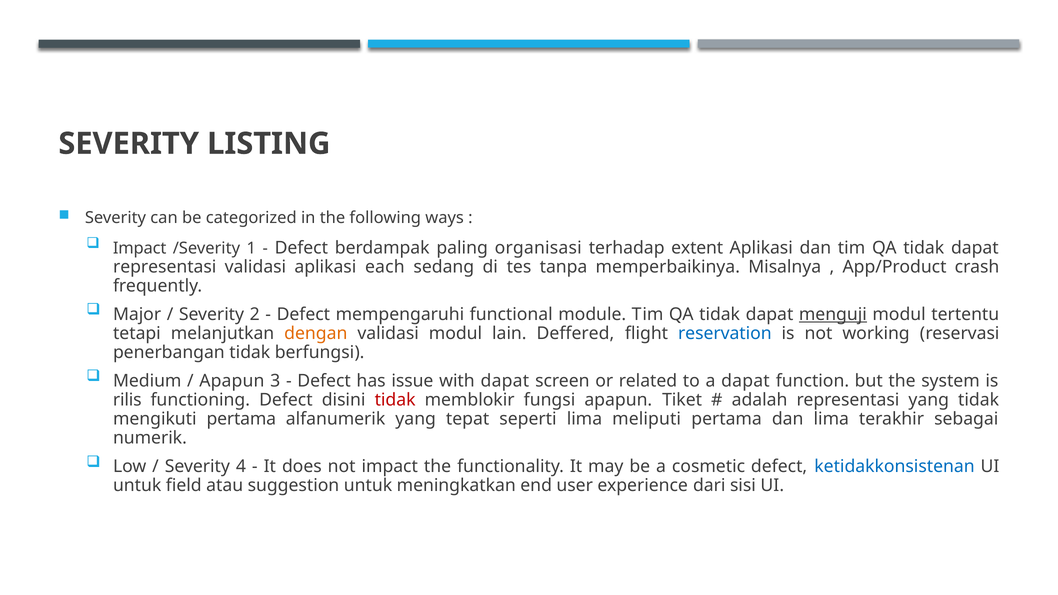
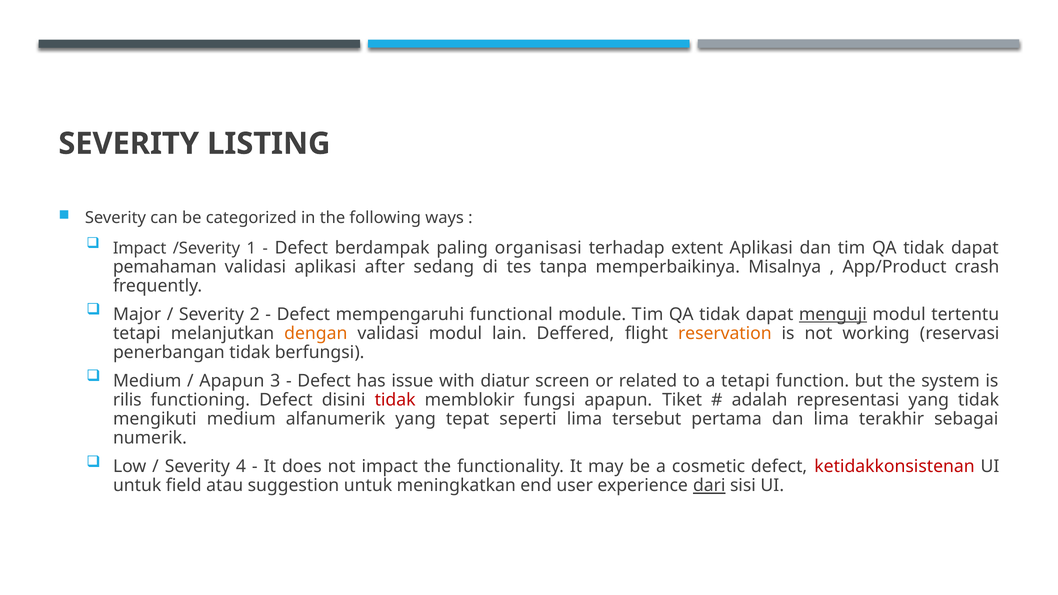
representasi: representasi -> pemahaman (165, 267)
each: each -> after (385, 267)
reservation colour: blue -> orange (725, 334)
with dapat: dapat -> diatur (505, 381)
a dapat: dapat -> tetapi (745, 381)
mengikuti pertama: pertama -> medium (241, 419)
meliputi: meliputi -> tersebut (647, 419)
ketidakkonsistenan colour: blue -> red (895, 467)
dari underline: none -> present (709, 486)
